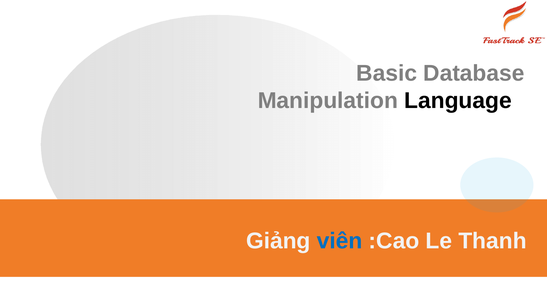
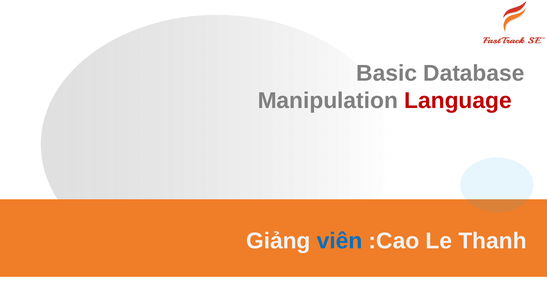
Language colour: black -> red (458, 101)
